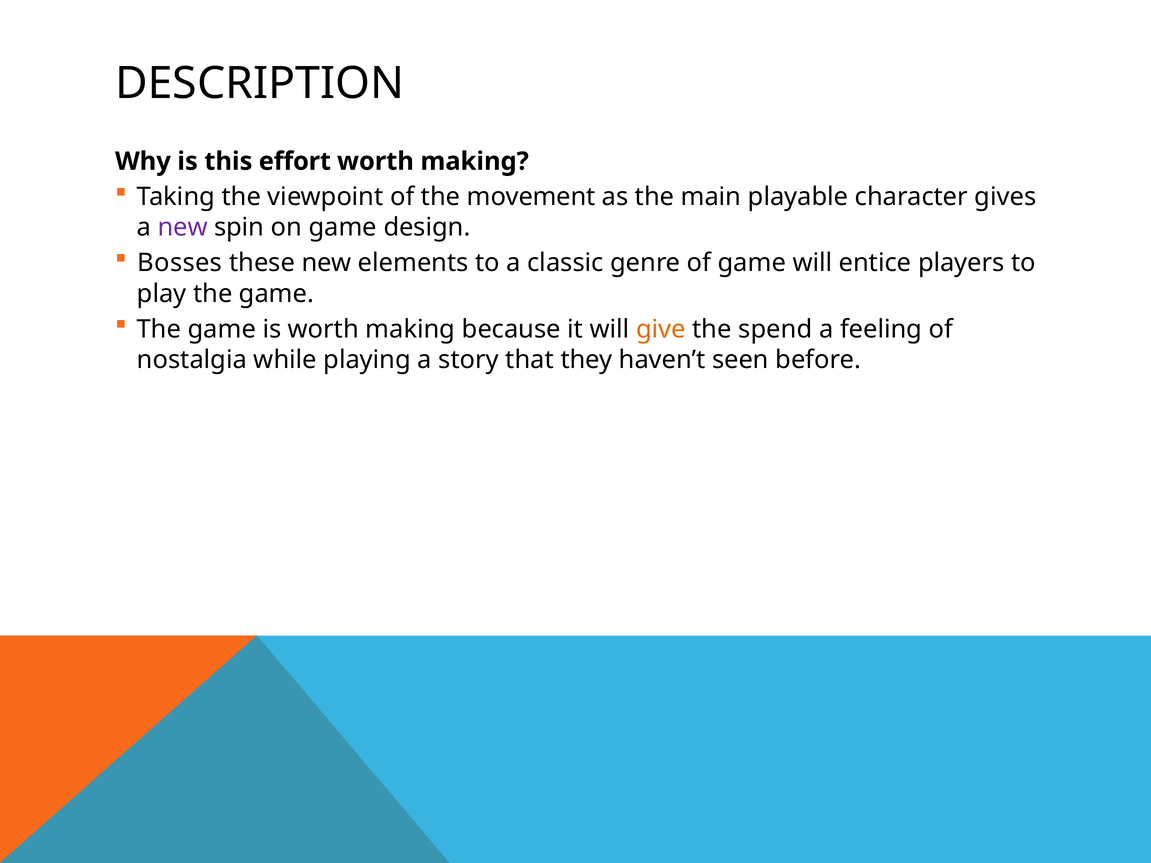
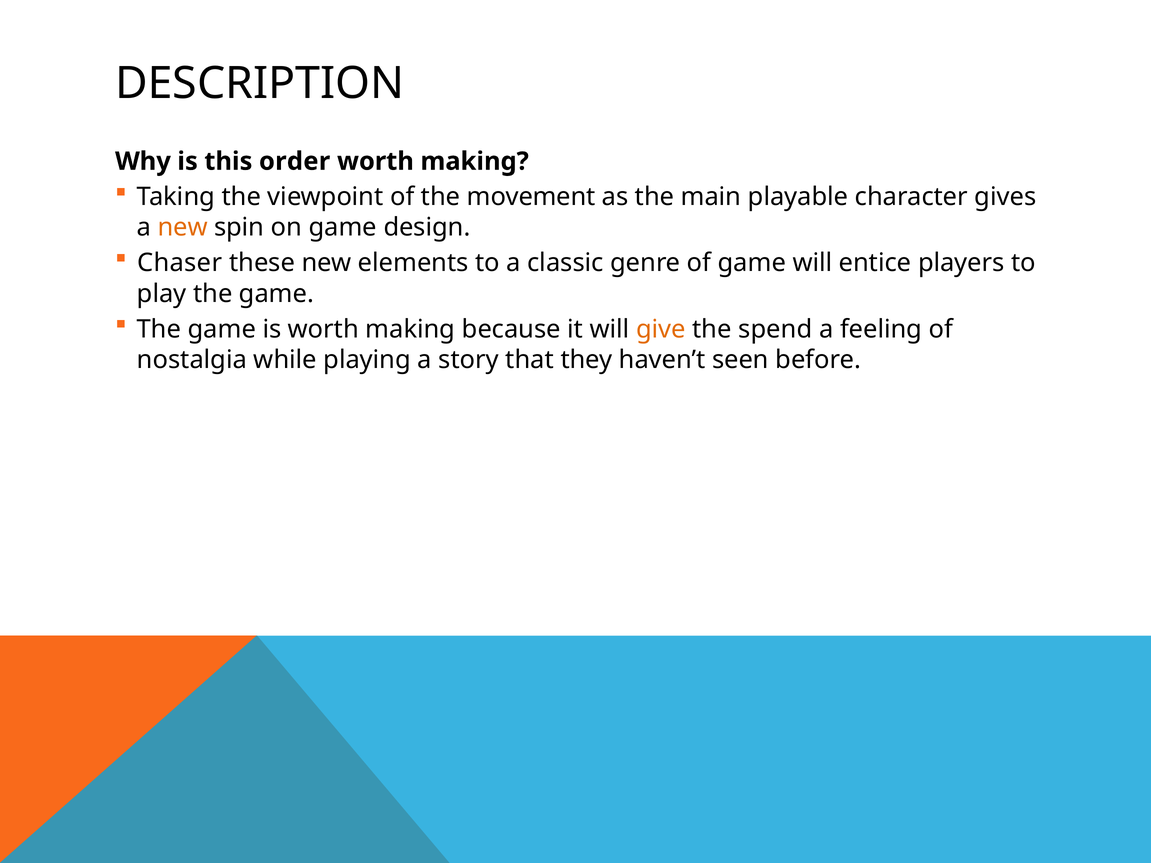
effort: effort -> order (295, 161)
new colour: purple -> orange (183, 228)
Bosses: Bosses -> Chaser (180, 263)
